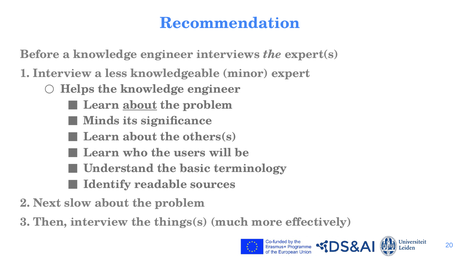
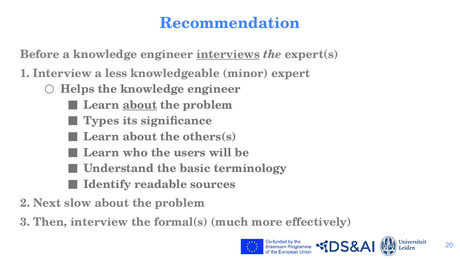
interviews underline: none -> present (228, 54)
Minds: Minds -> Types (101, 121)
things(s: things(s -> formal(s (181, 222)
